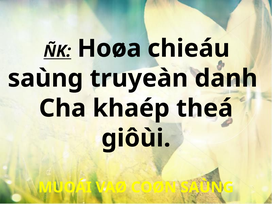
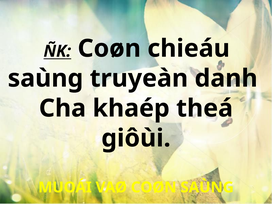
ÑK Hoøa: Hoøa -> Coøn (109, 48)
